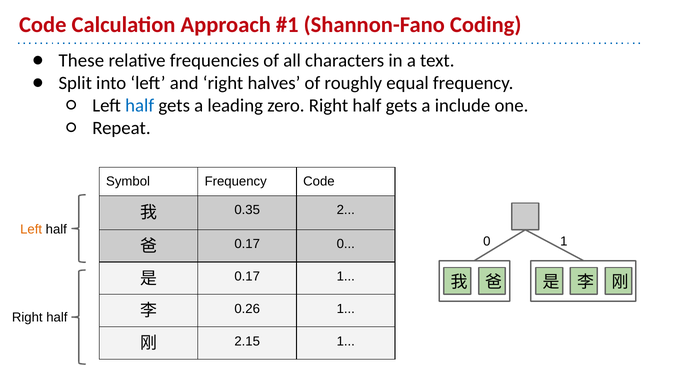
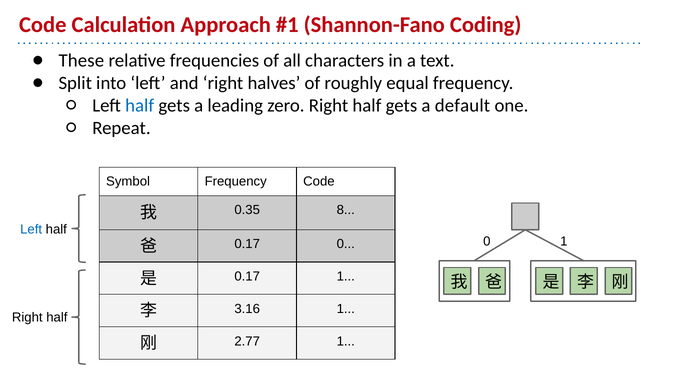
include: include -> default (462, 106)
2: 2 -> 8 (346, 210)
Left colour: orange -> blue (31, 229)
0.26: 0.26 -> 3.16 (247, 309)
2.15: 2.15 -> 2.77 (247, 341)
